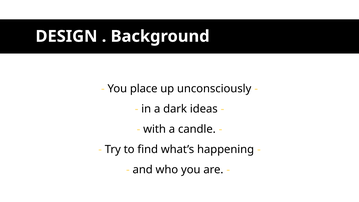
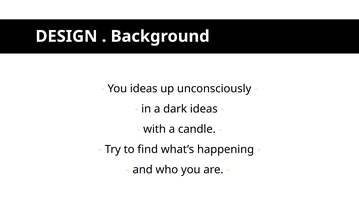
You place: place -> ideas (144, 89)
